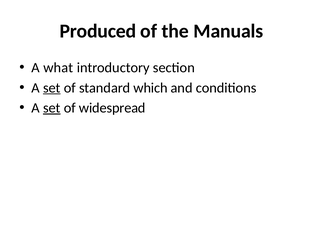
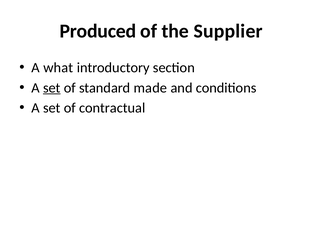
Manuals: Manuals -> Supplier (228, 31)
which: which -> made (150, 88)
set underline: present -> none (52, 108)
widespread: widespread -> contractual (112, 108)
